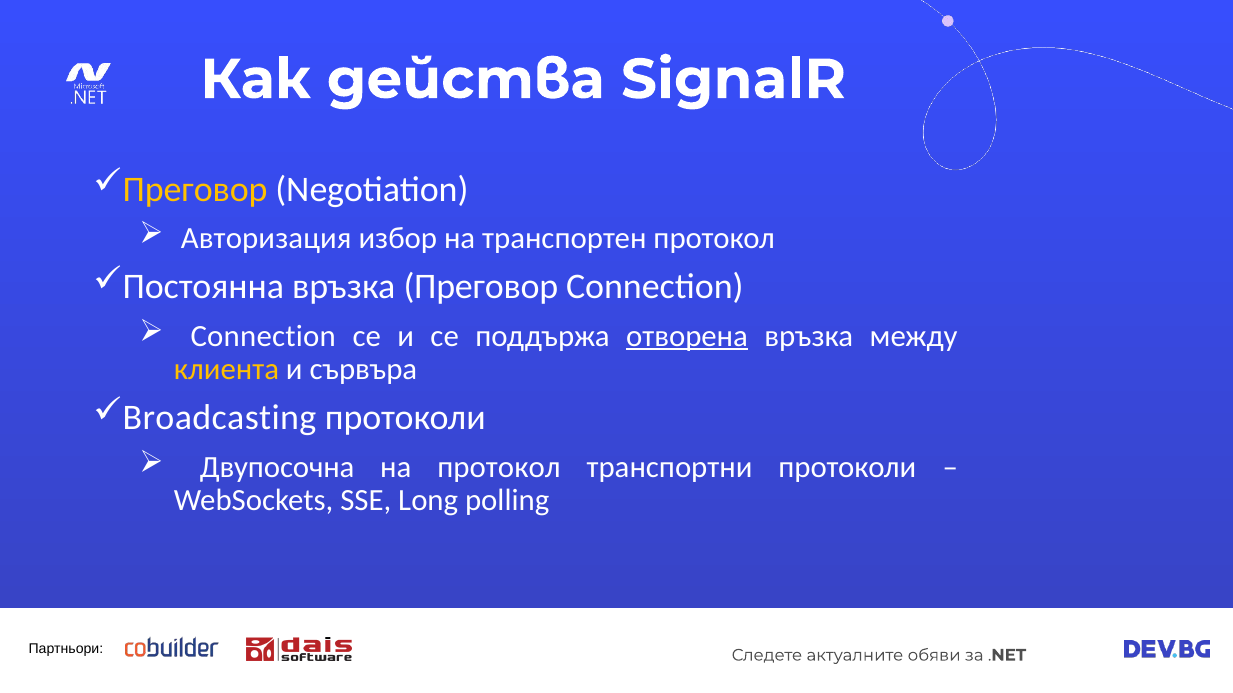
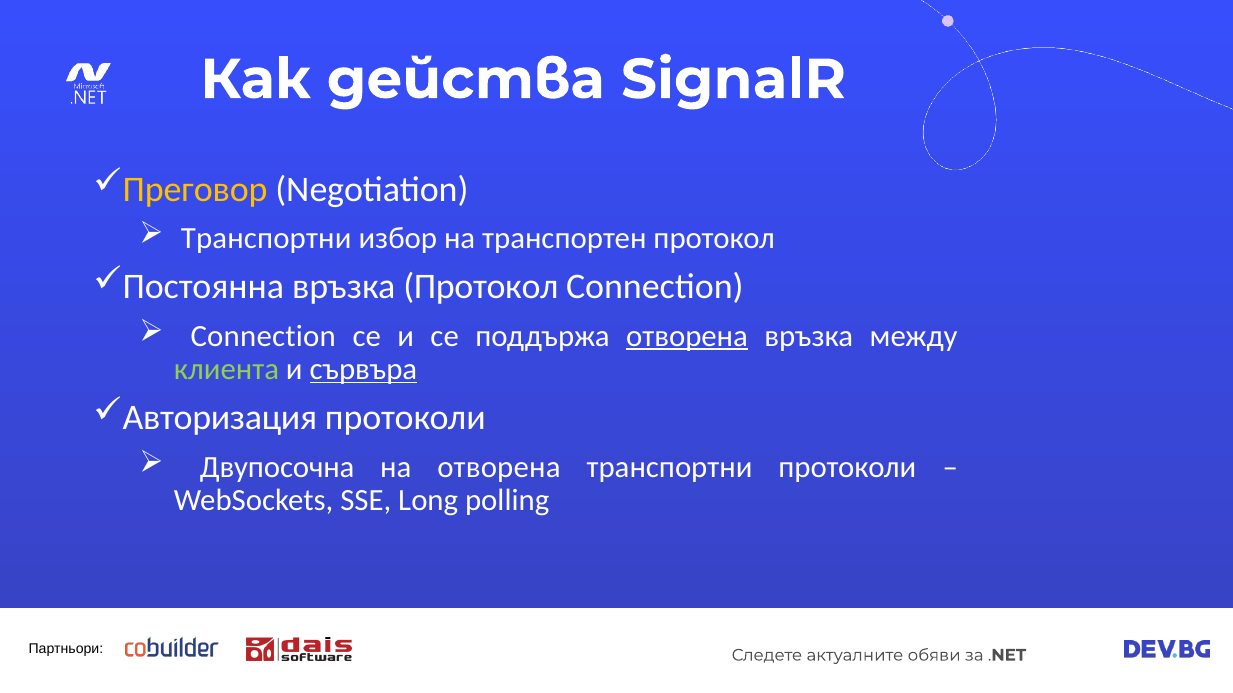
Авторизация: Авторизация -> Транспортни (266, 238)
връзка Преговор: Преговор -> Протокол (481, 287)
клиента colour: yellow -> light green (226, 369)
сървъра underline: none -> present (363, 369)
Broadcasting: Broadcasting -> Авторизация (220, 418)
на протокол: протокол -> отворена (499, 467)
